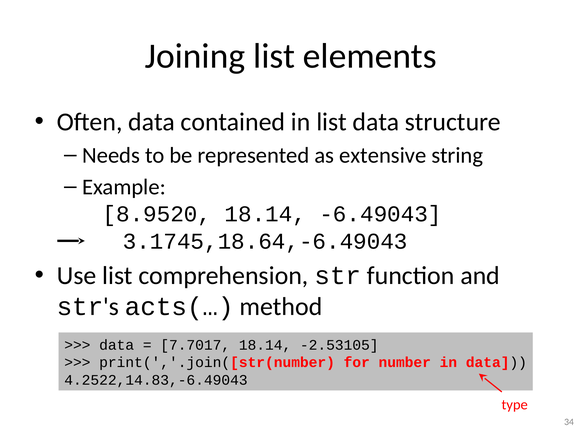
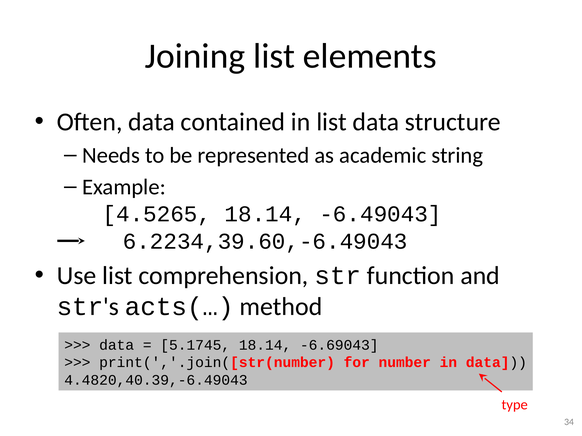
extensive: extensive -> academic (383, 156)
8.9520: 8.9520 -> 4.5265 (157, 214)
3.1745,18.64,-6.49043: 3.1745,18.64,-6.49043 -> 6.2234,39.60,-6.49043 (265, 242)
7.7017: 7.7017 -> 5.1745 (195, 345)
-2.53105: -2.53105 -> -6.69043 (339, 345)
4.2522,14.83,-6.49043: 4.2522,14.83,-6.49043 -> 4.4820,40.39,-6.49043 (156, 380)
